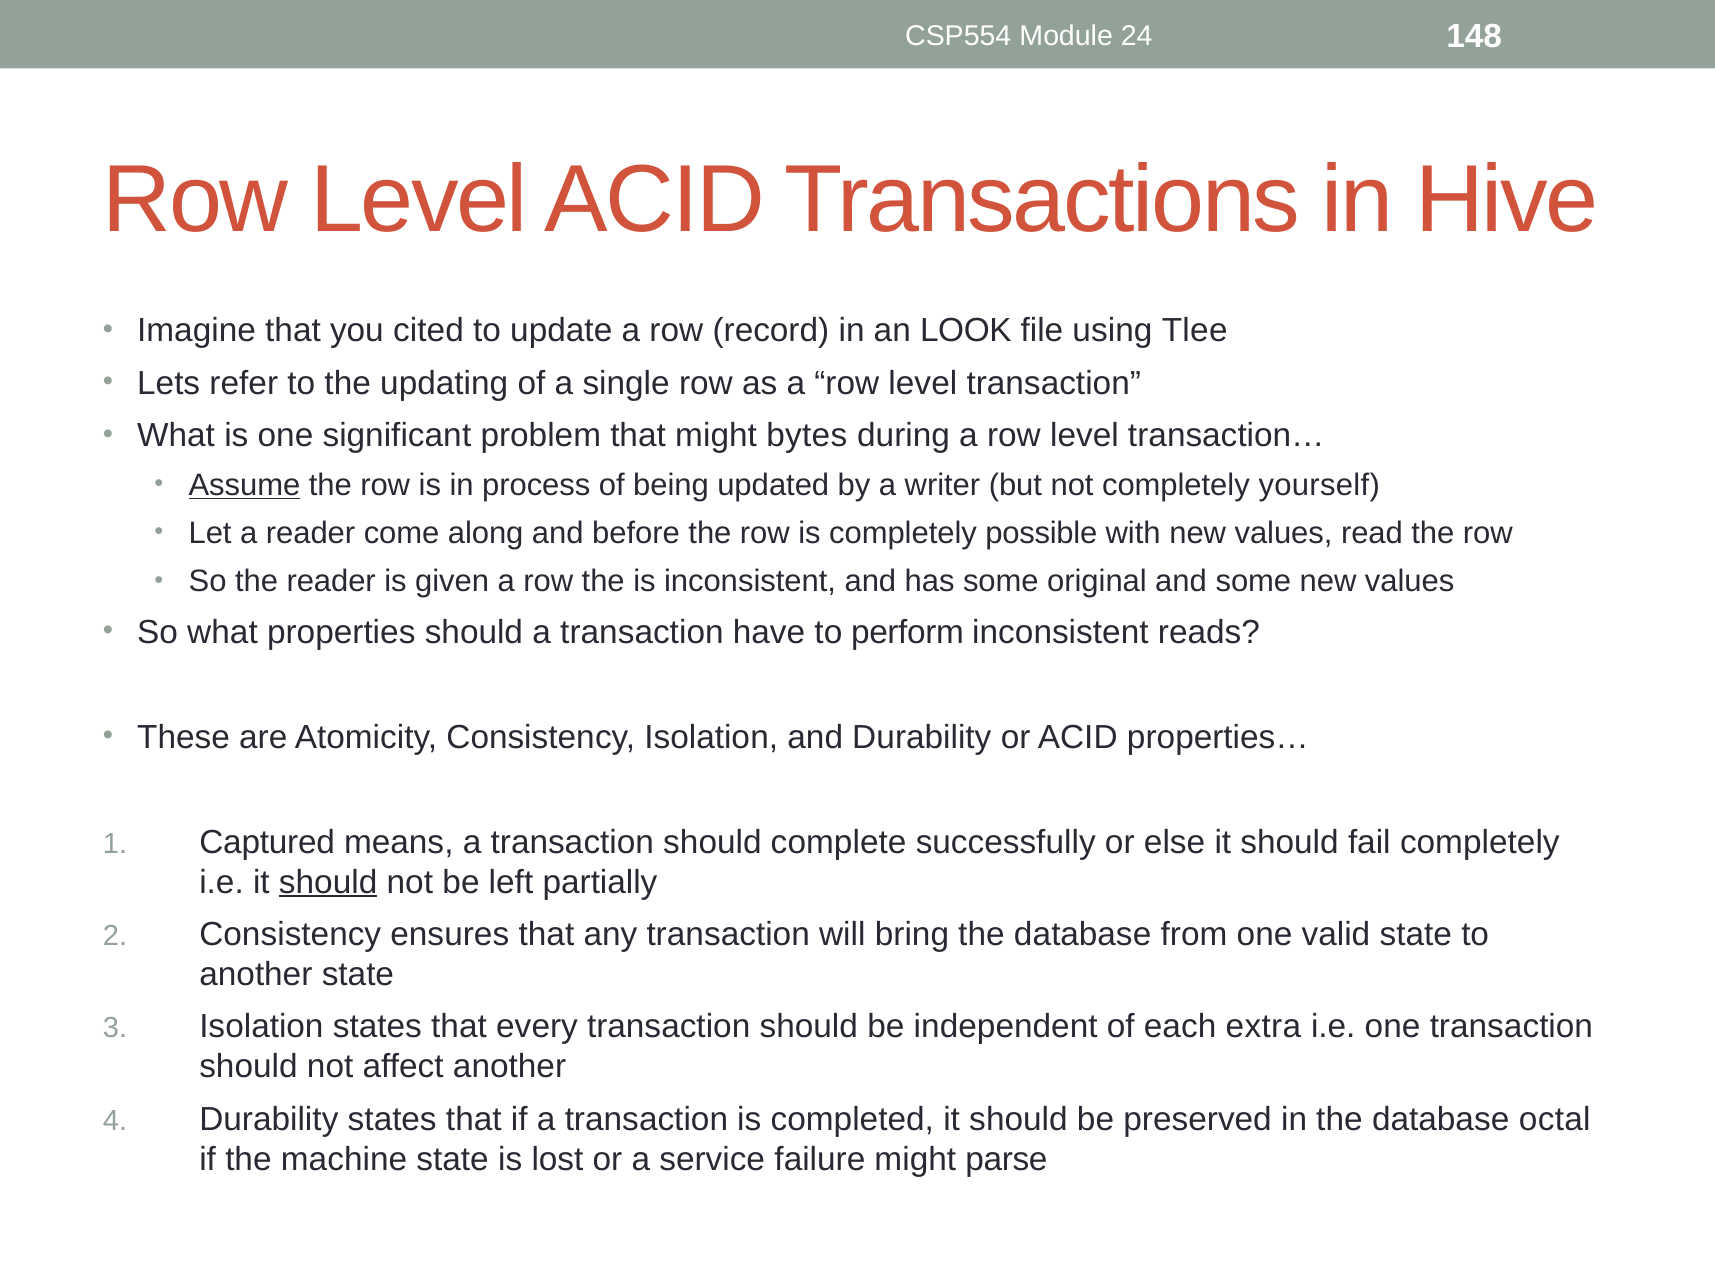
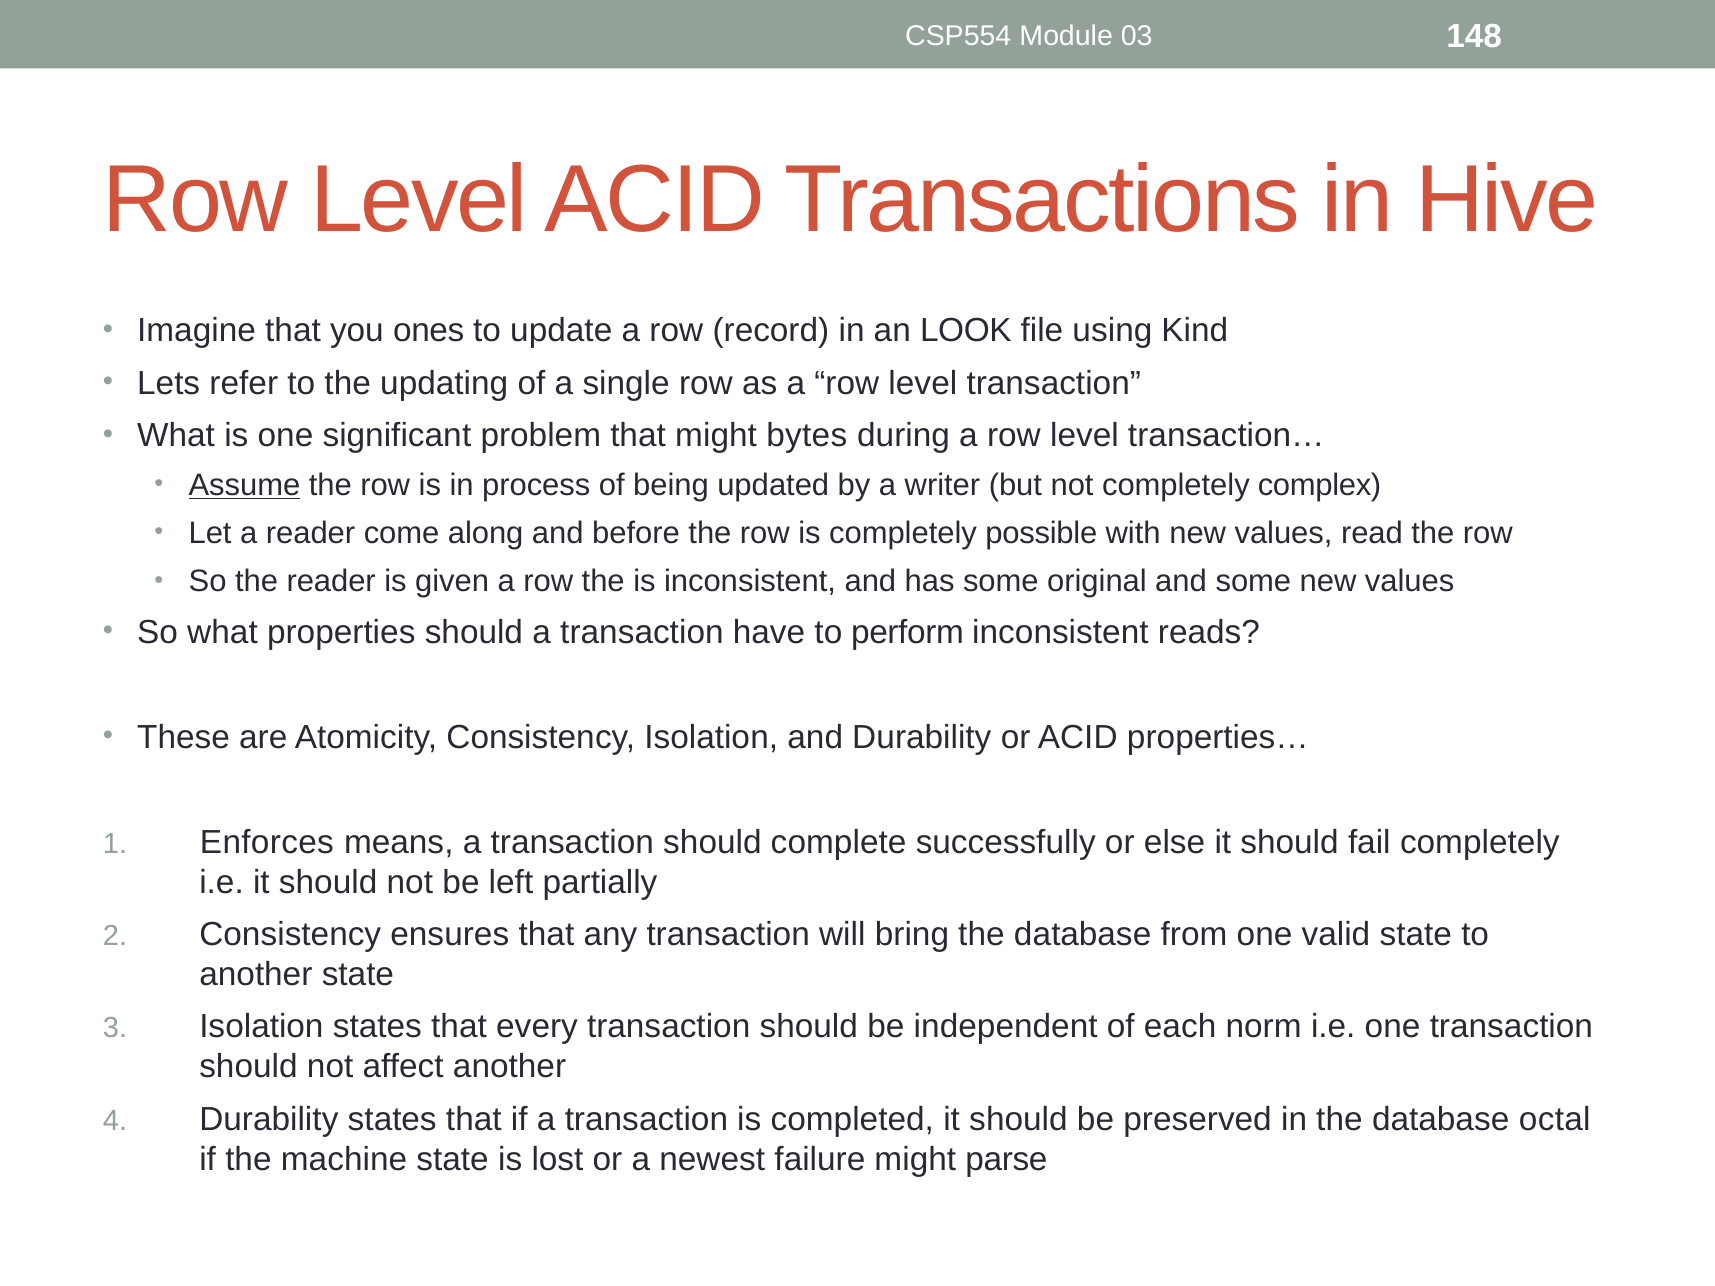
24: 24 -> 03 (1137, 36)
cited: cited -> ones (429, 331)
Tlee: Tlee -> Kind (1195, 331)
yourself: yourself -> complex (1320, 485)
Captured: Captured -> Enforces (267, 842)
should underline: present -> none (328, 882)
extra: extra -> norm (1264, 1027)
service: service -> newest (712, 1160)
